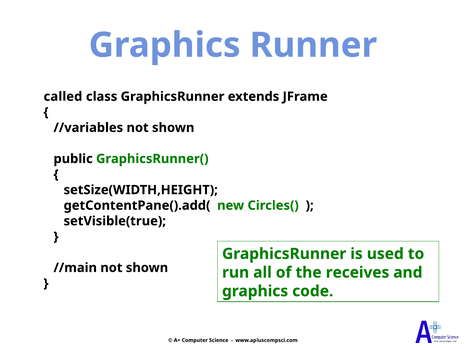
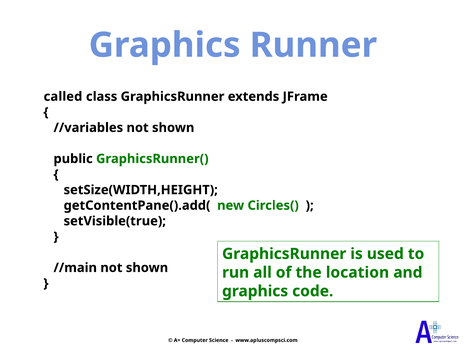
receives: receives -> location (357, 272)
